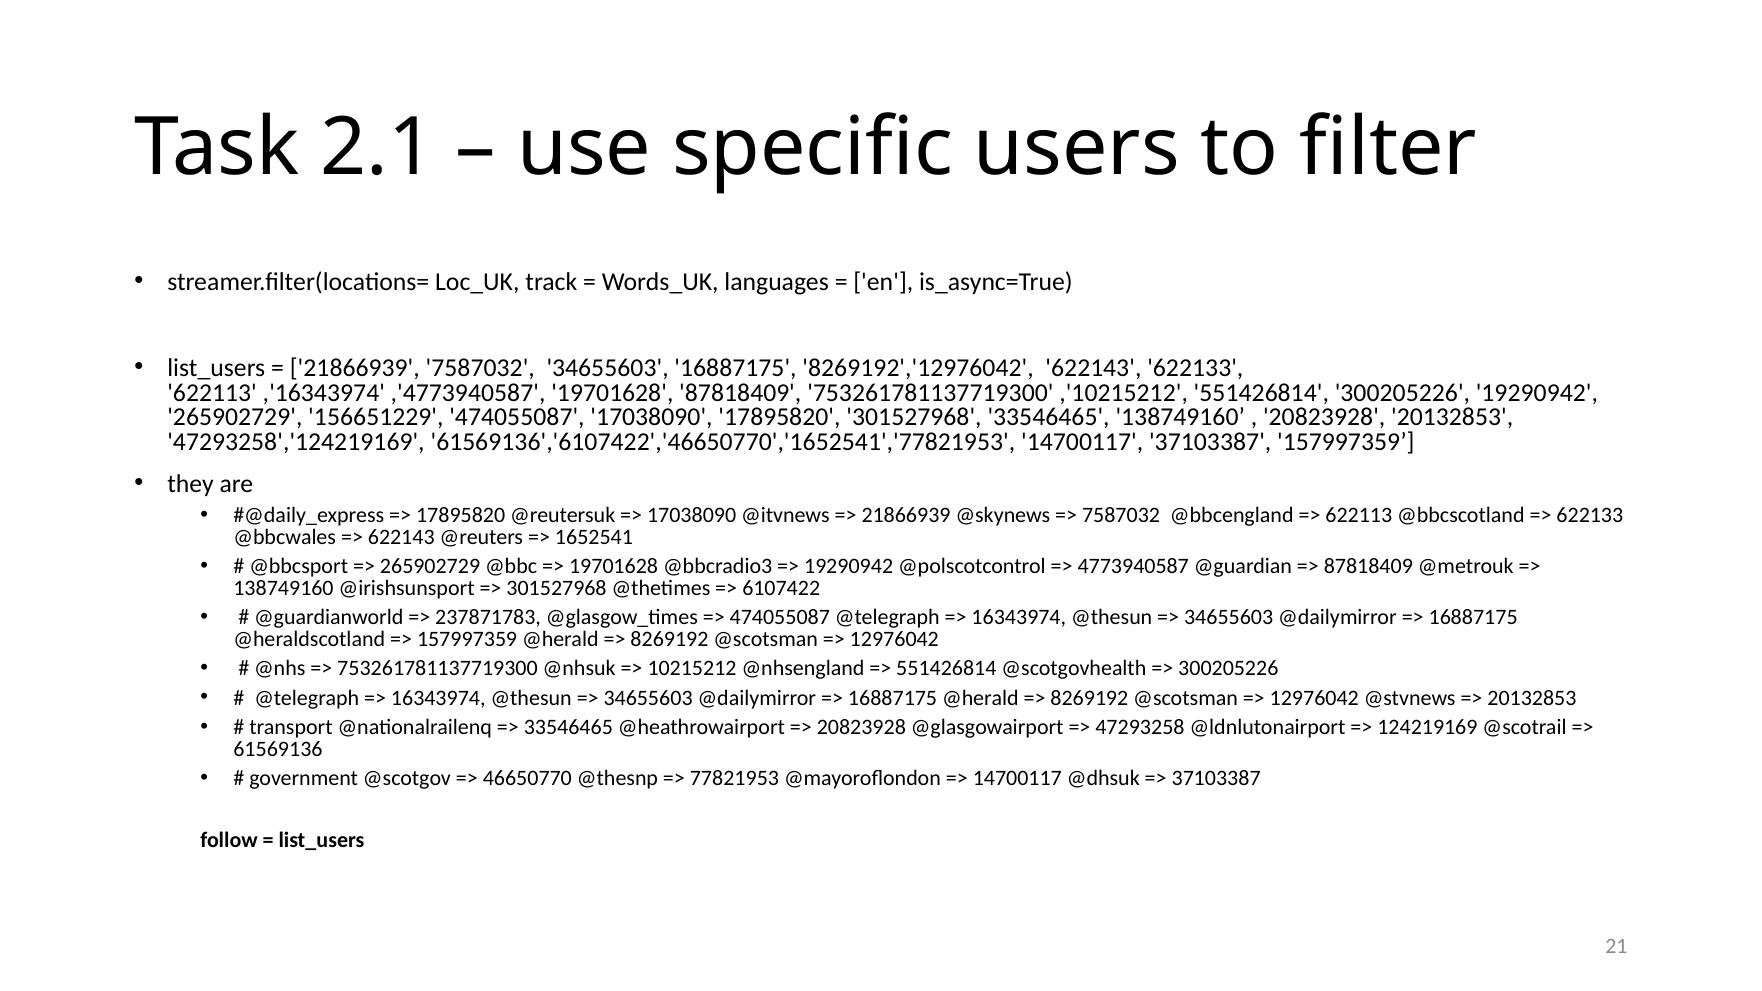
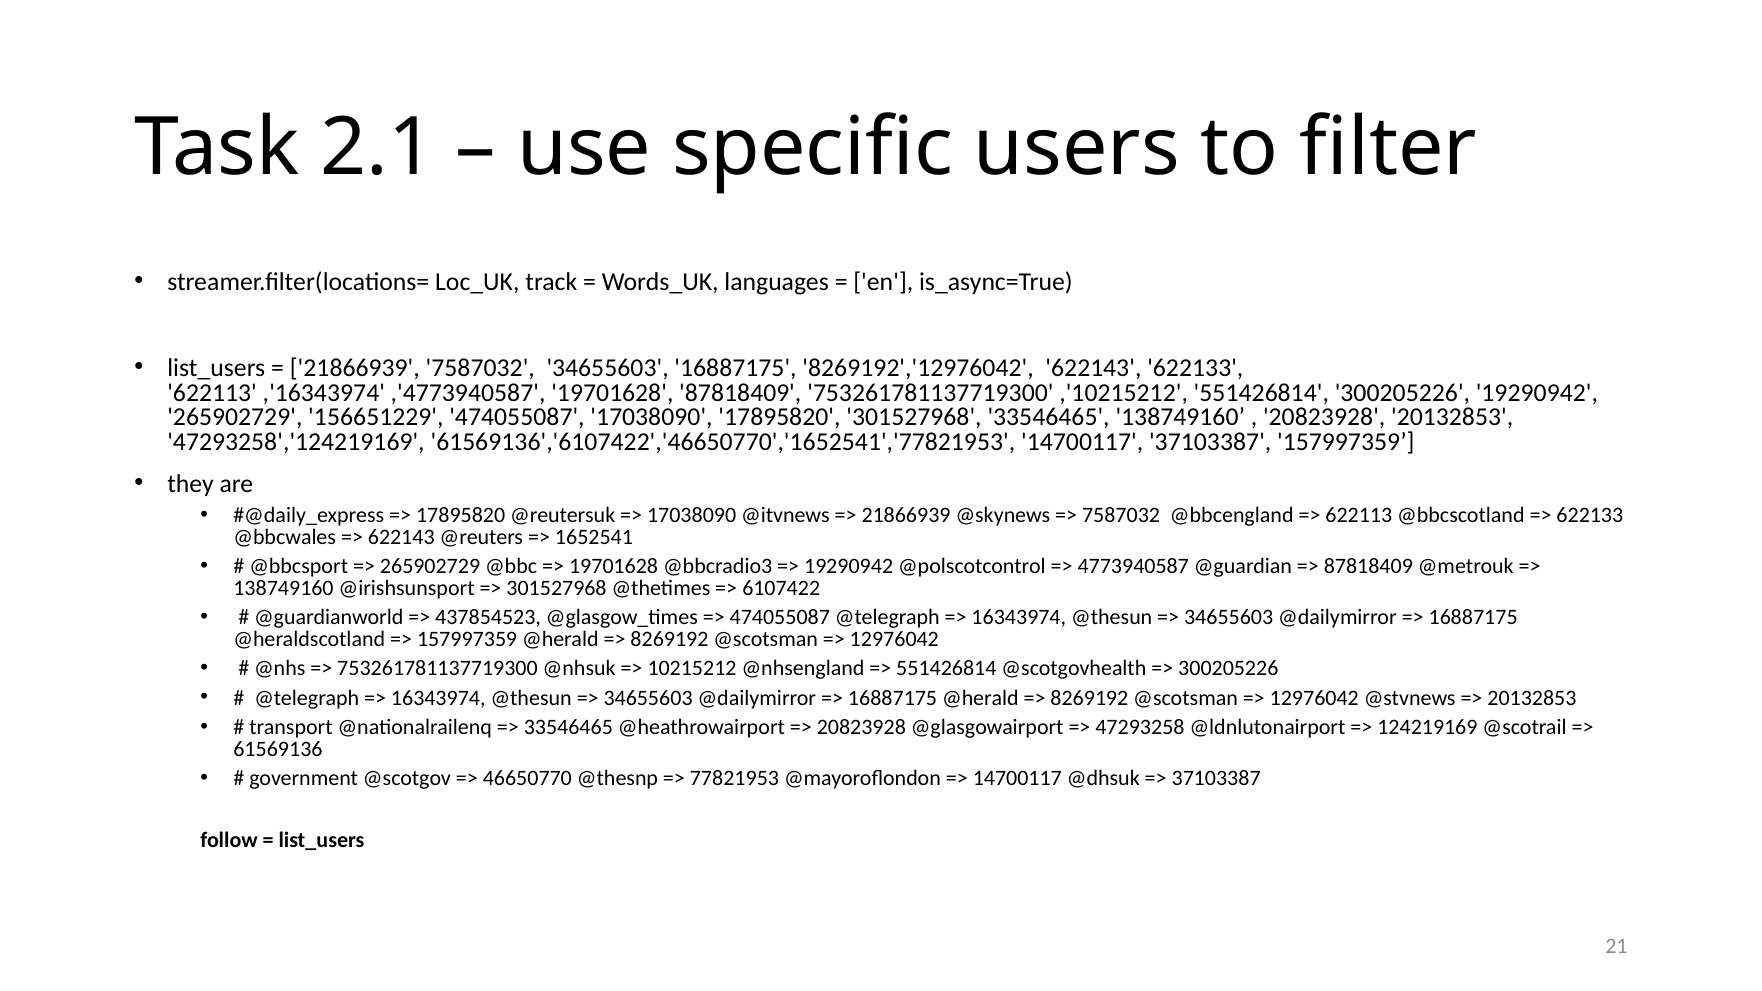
237871783: 237871783 -> 437854523 (488, 618)
